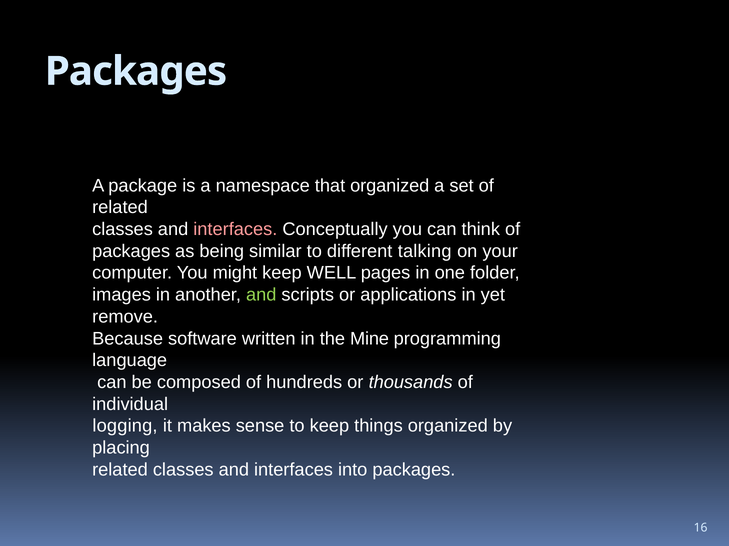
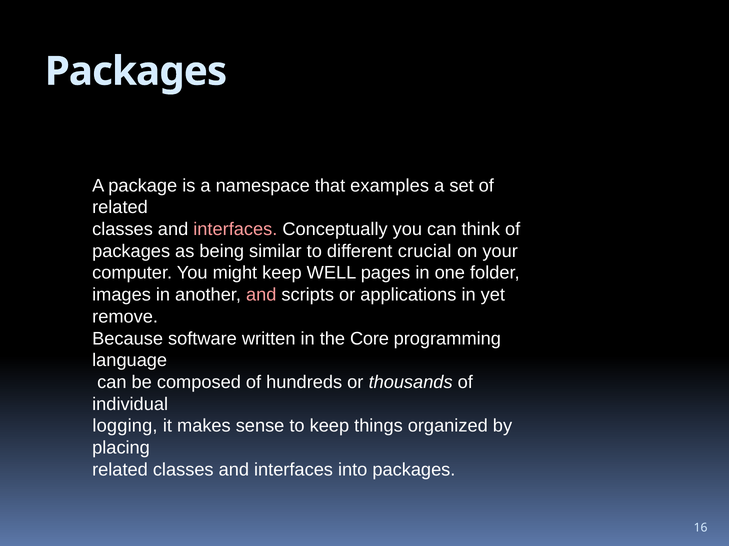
that organized: organized -> examples (390, 186)
talking: talking -> crucial (425, 251)
and colour: light green -> pink (261, 295)
Mine: Mine -> Core (369, 339)
